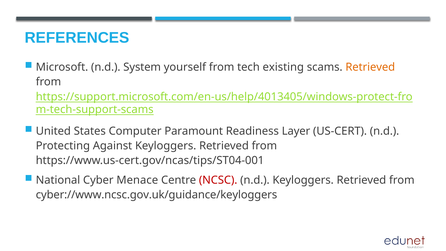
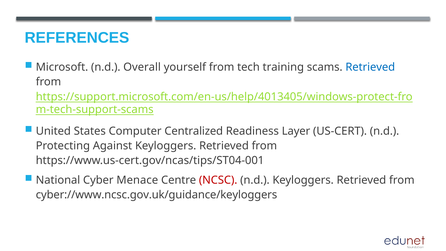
System: System -> Overall (142, 67)
existing: existing -> training (283, 67)
Retrieved colour: orange -> blue (370, 67)
Paramount: Paramount -> Centralized (194, 131)
